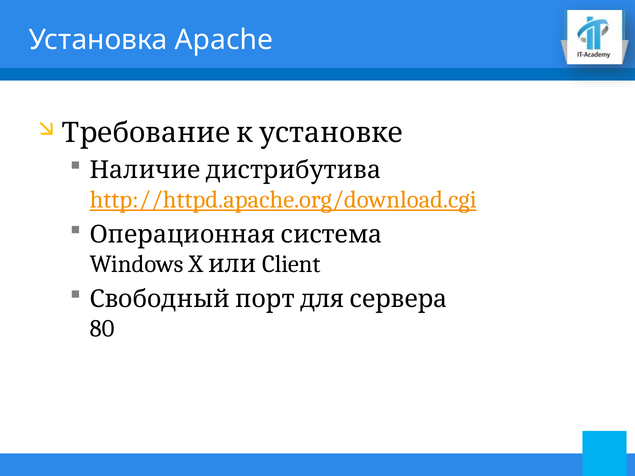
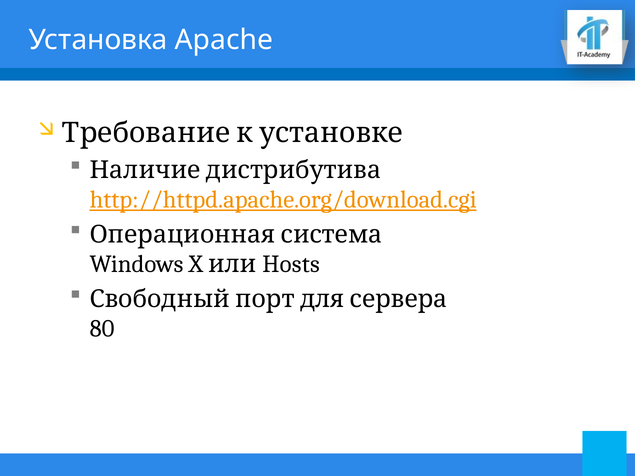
Client: Client -> Hosts (291, 264)
